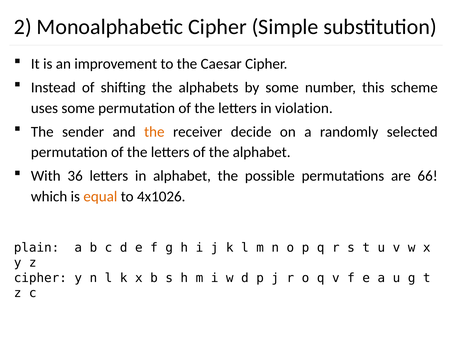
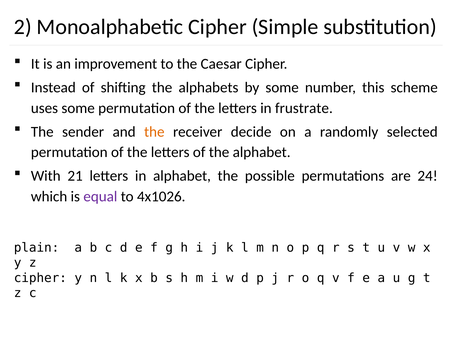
violation: violation -> frustrate (304, 108)
36: 36 -> 21 (75, 176)
66: 66 -> 24 (428, 176)
equal colour: orange -> purple (100, 197)
